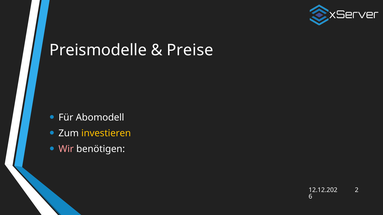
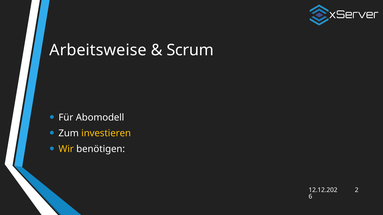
Preismodelle: Preismodelle -> Arbeitsweise (98, 50)
Preise: Preise -> Scrum (190, 50)
Wir colour: pink -> yellow (66, 149)
